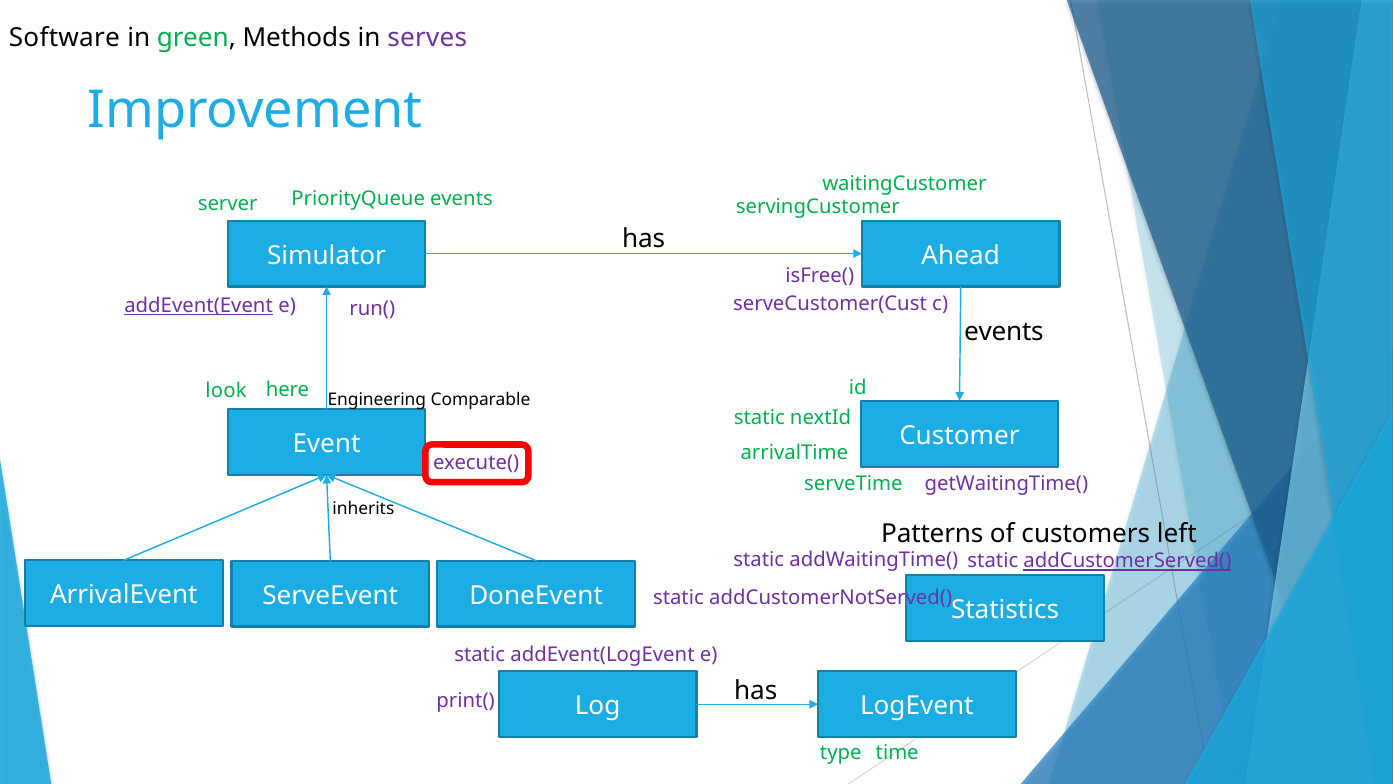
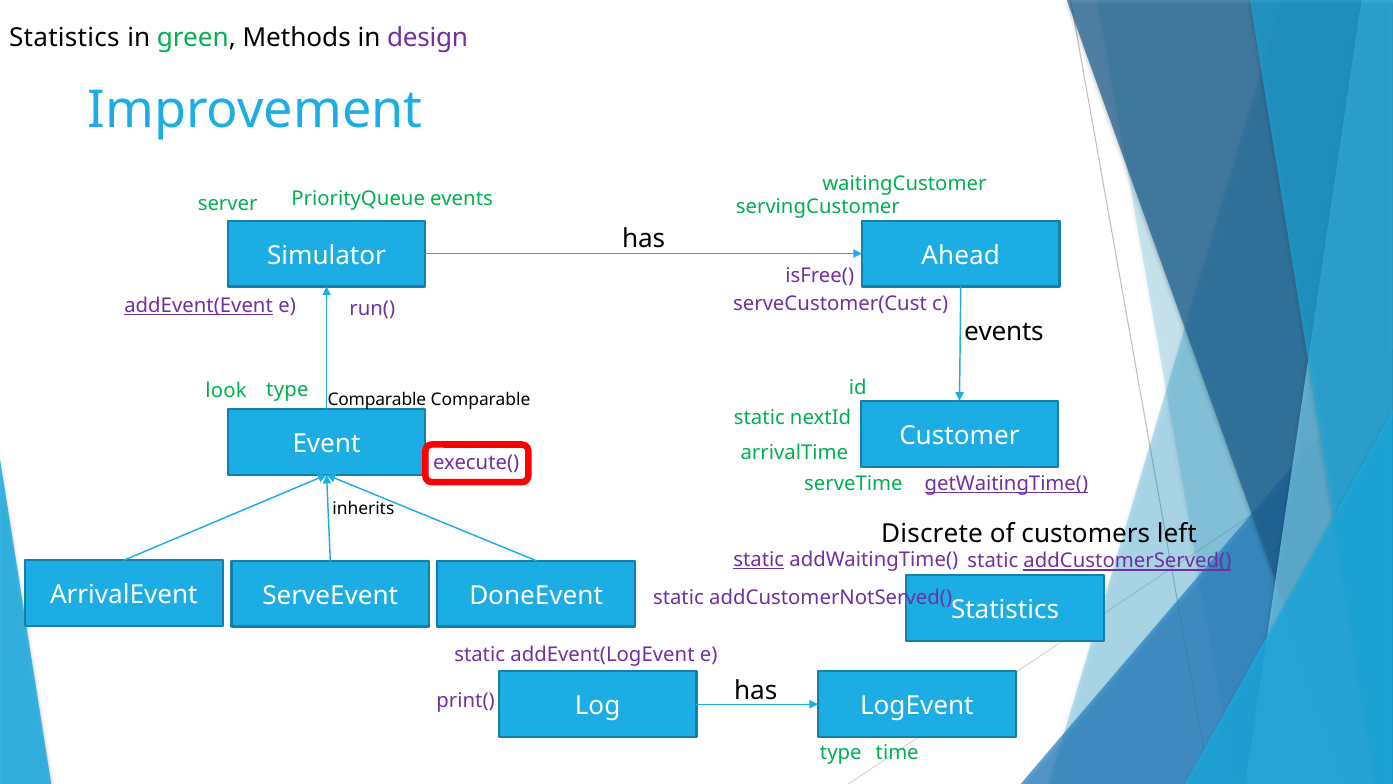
Software: Software -> Statistics (64, 38)
serves: serves -> design (428, 38)
here: here -> type (287, 390)
Engineering: Engineering -> Comparable (377, 400)
getWaitingTime( underline: none -> present (1006, 483)
Patterns: Patterns -> Discrete (932, 534)
static underline: none -> present (759, 559)
